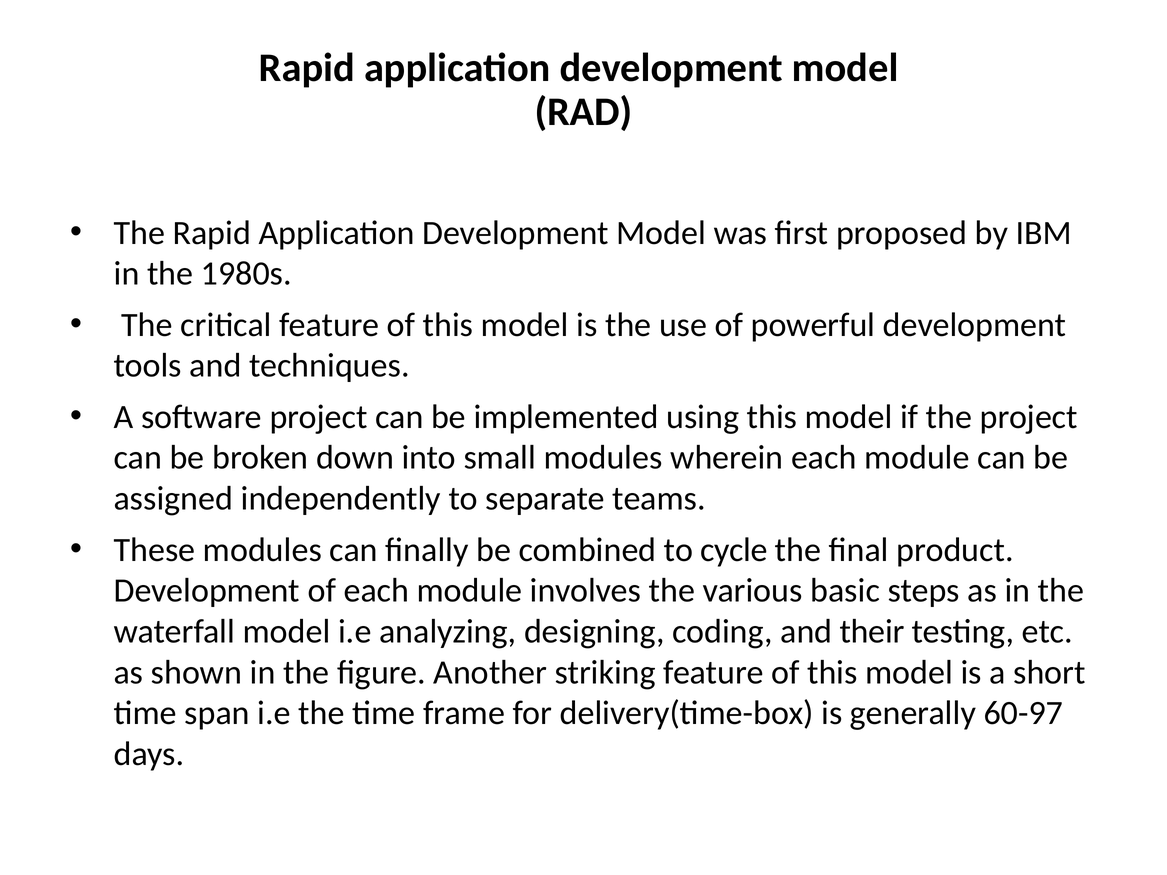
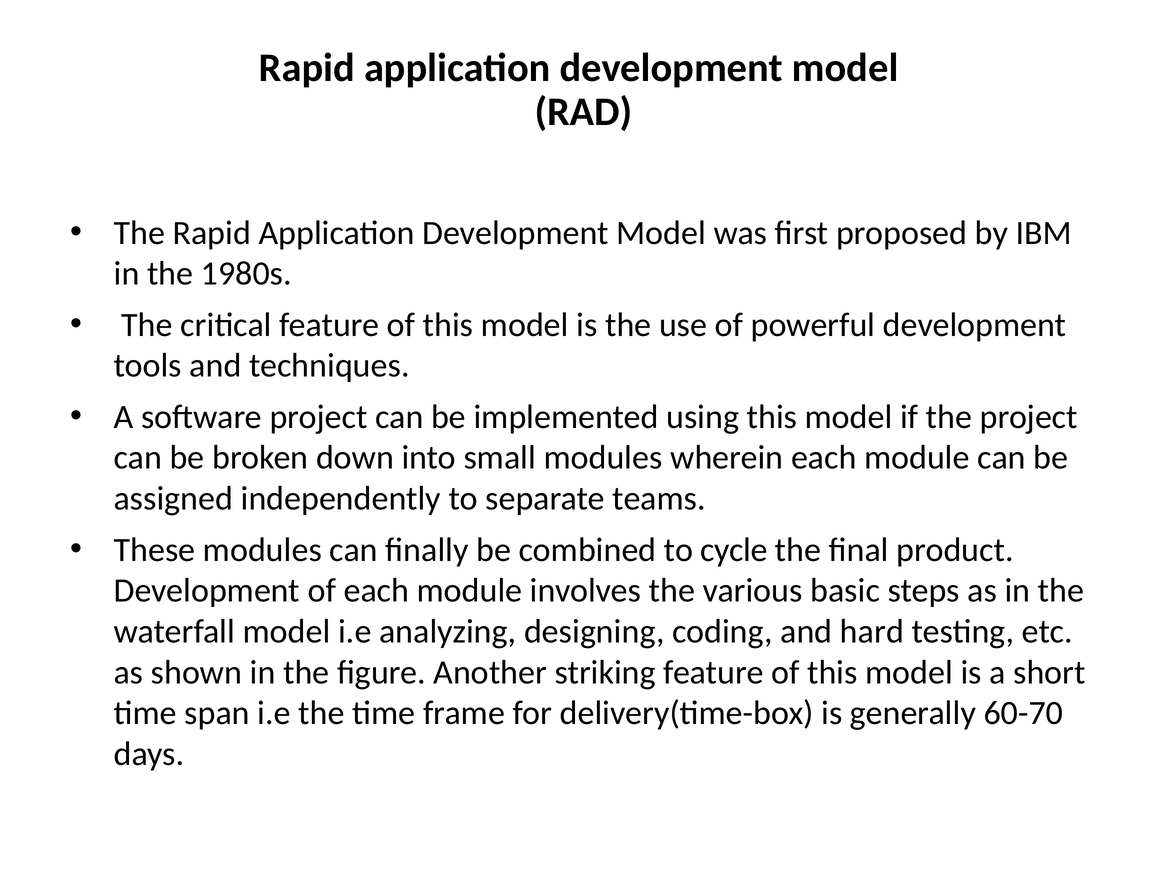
their: their -> hard (872, 632)
60-97: 60-97 -> 60-70 (1023, 713)
